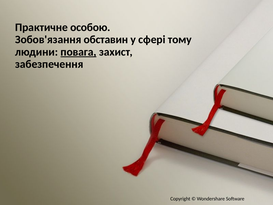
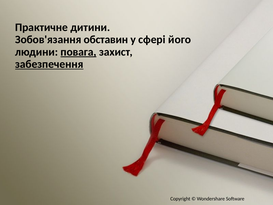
особою: особою -> дитини (90, 27)
тому: тому -> його (180, 40)
забезпечення underline: none -> present (49, 64)
